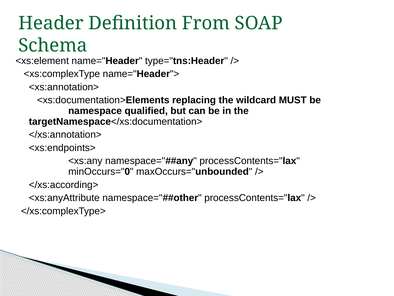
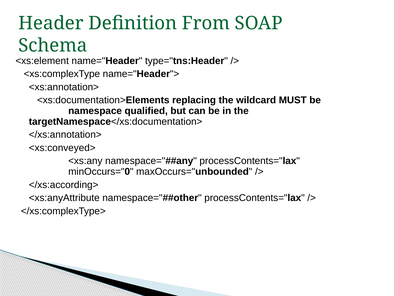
<xs:endpoints>: <xs:endpoints> -> <xs:conveyed> (62, 148)
